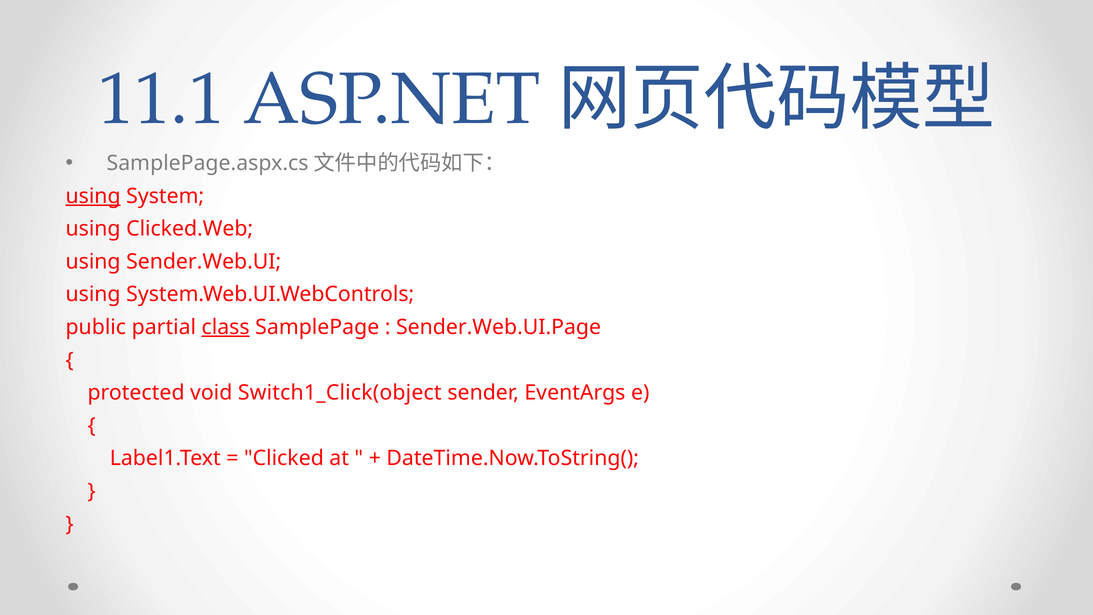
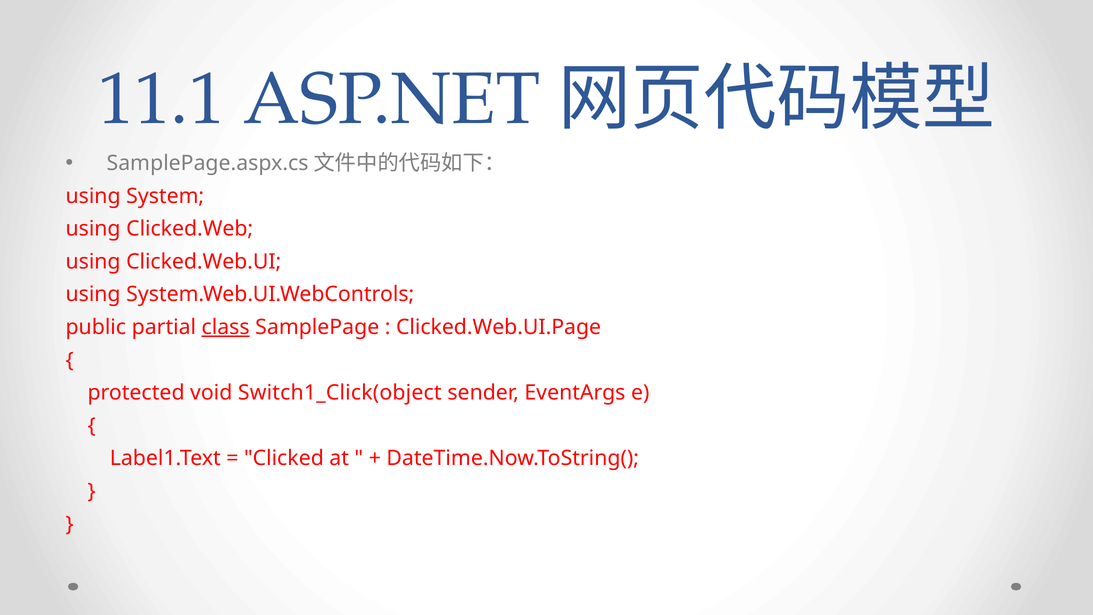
using underline: present -> none (93, 196)
Sender.Web.UI: Sender.Web.UI -> Clicked.Web.UI (204, 262)
Sender.Web.UI.Page: Sender.Web.UI.Page -> Clicked.Web.UI.Page (499, 327)
